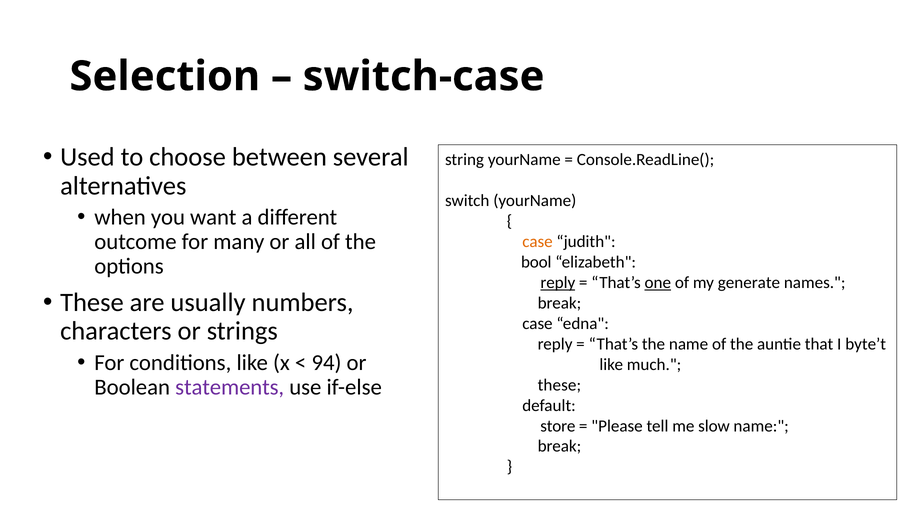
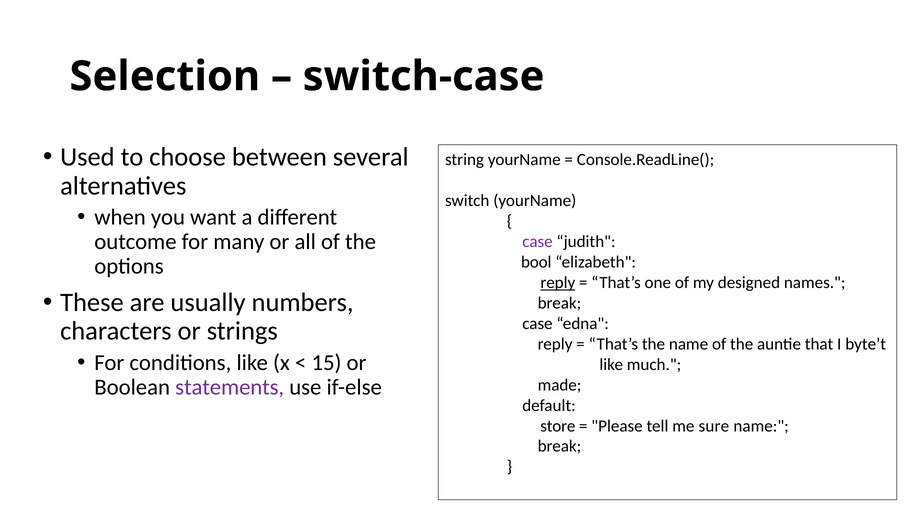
case colour: orange -> purple (537, 242)
one underline: present -> none (658, 283)
generate: generate -> designed (749, 283)
94: 94 -> 15 (326, 363)
these: these -> made (559, 385)
slow: slow -> sure (714, 426)
